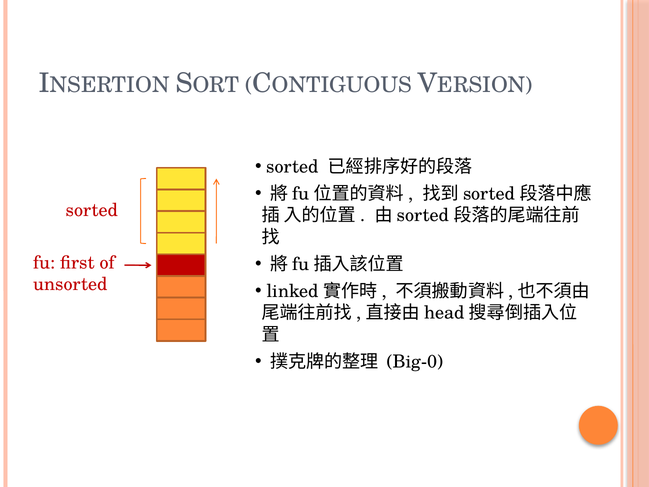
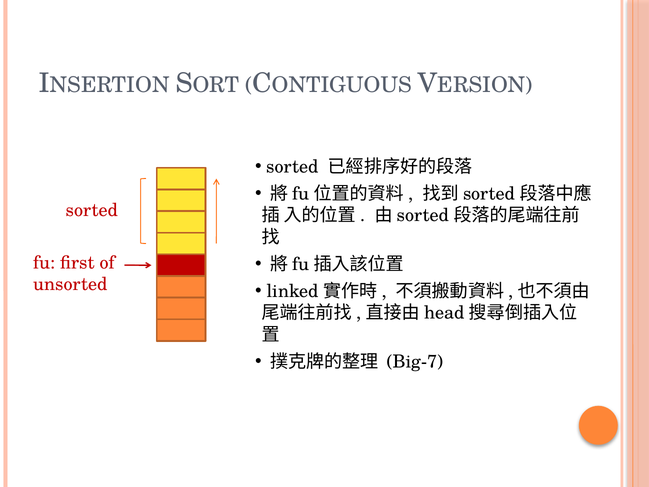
Big-0: Big-0 -> Big-7 (415, 361)
